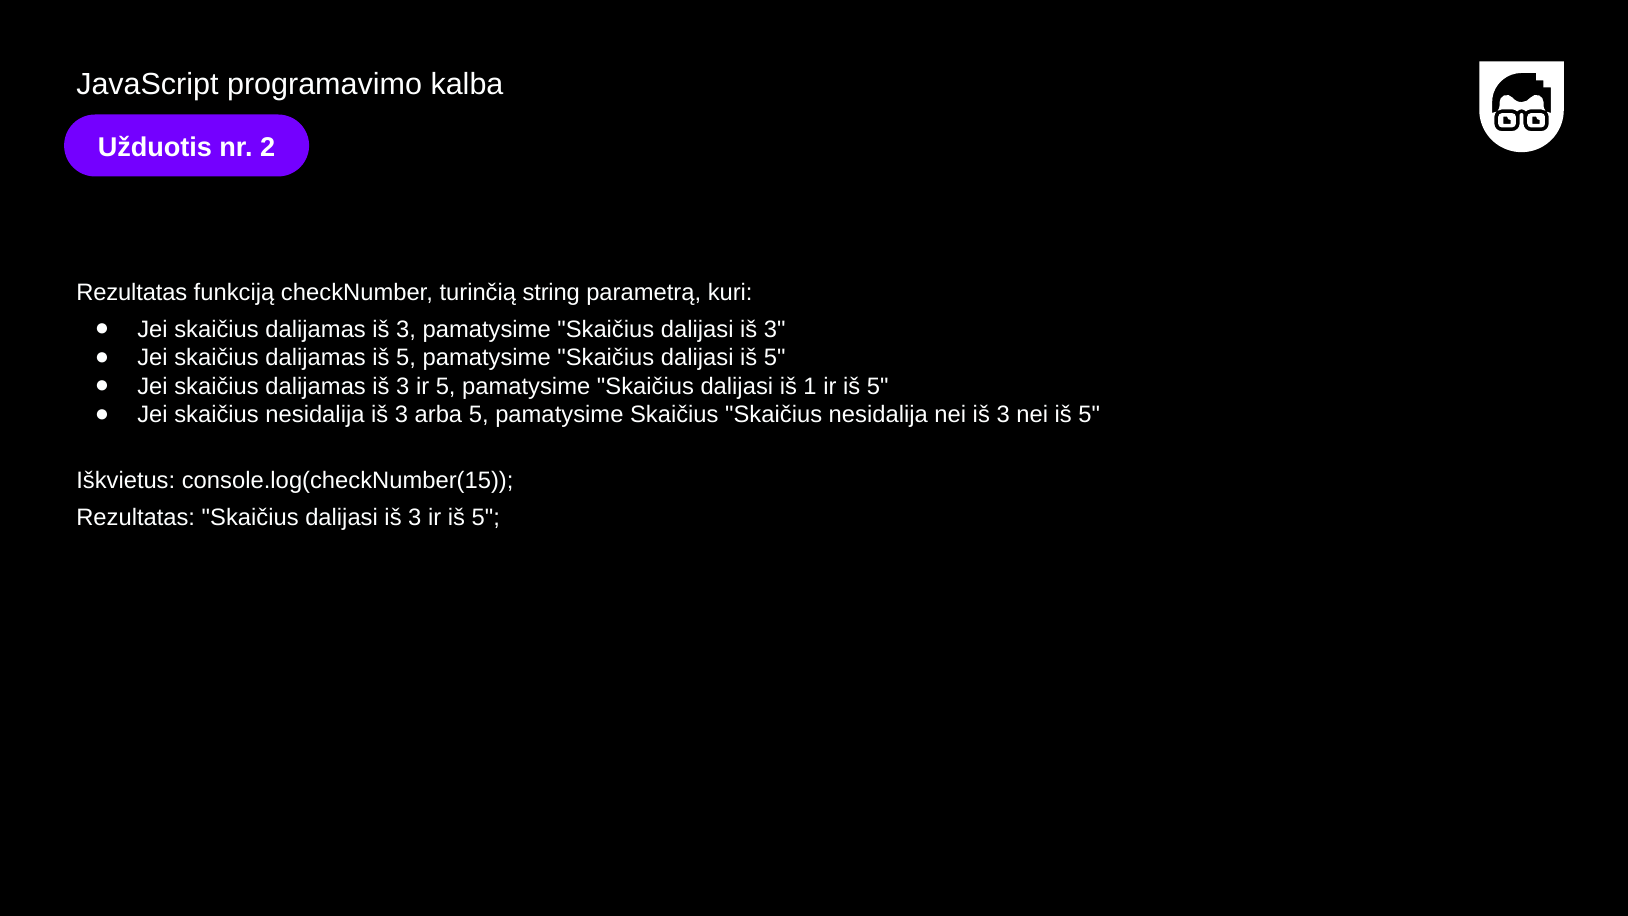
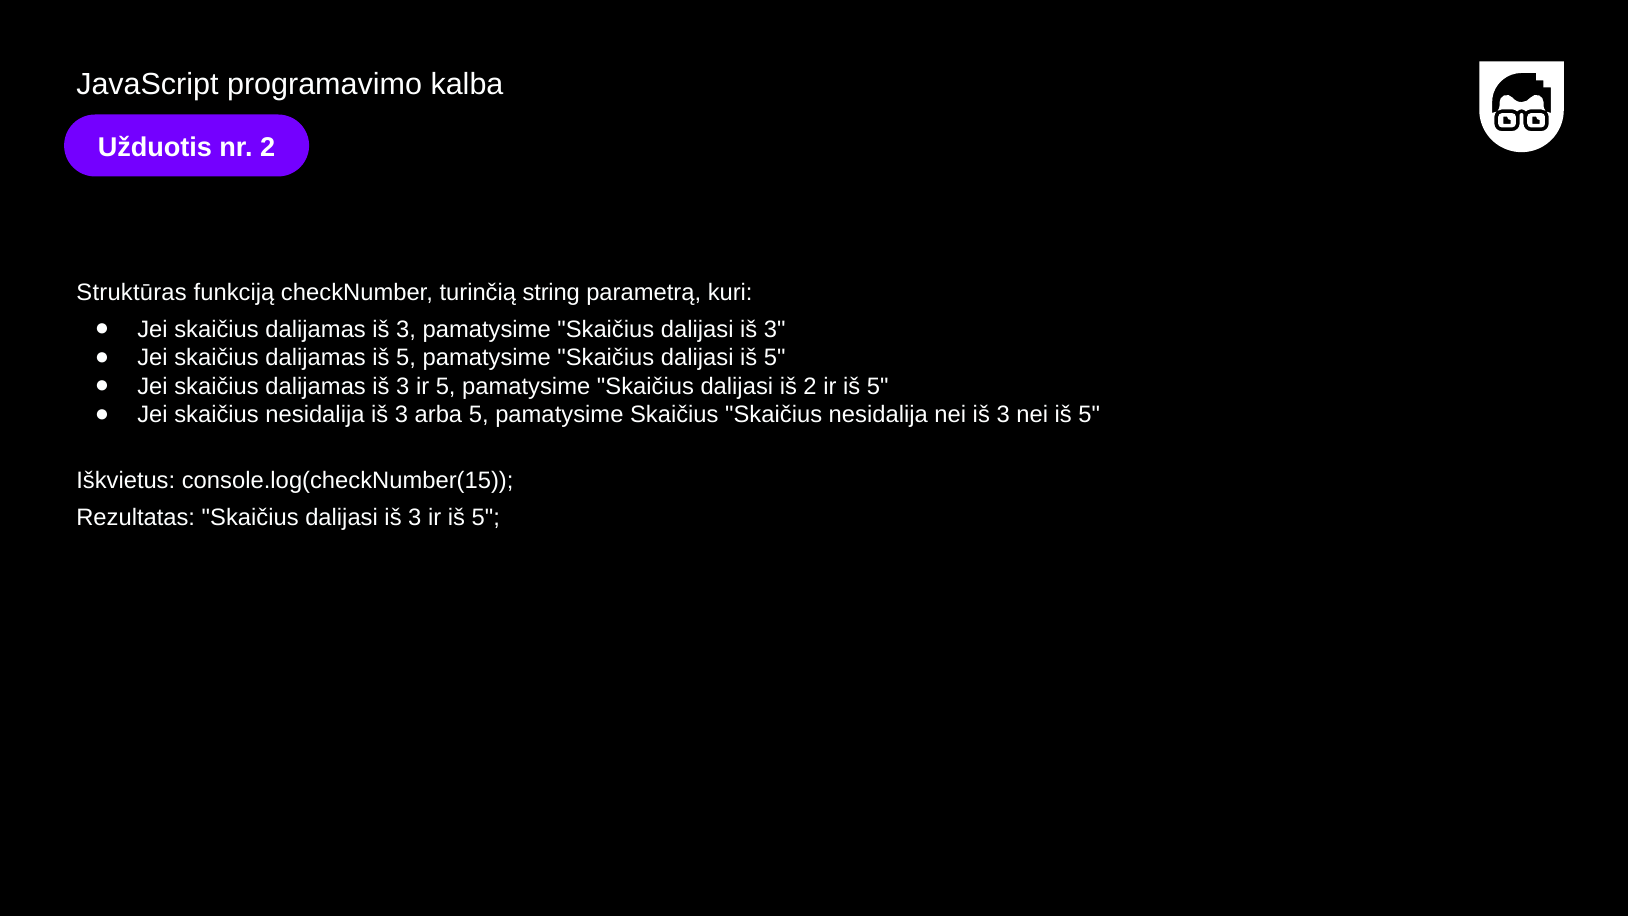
Rezultatas: Rezultatas -> Struktūras (132, 292)
iš 1: 1 -> 2 (810, 386)
